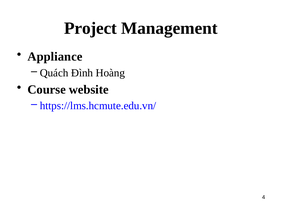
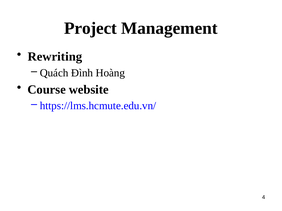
Appliance: Appliance -> Rewriting (55, 57)
